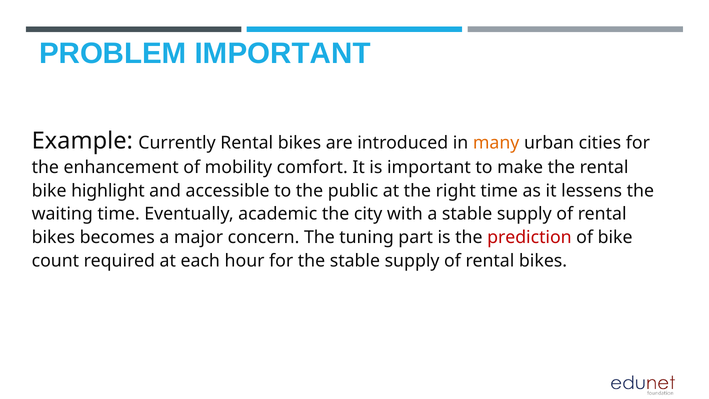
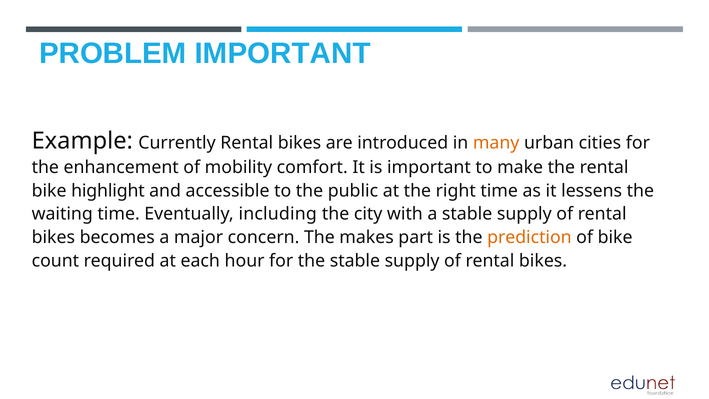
academic: academic -> including (278, 214)
tuning: tuning -> makes (367, 237)
prediction colour: red -> orange (529, 237)
